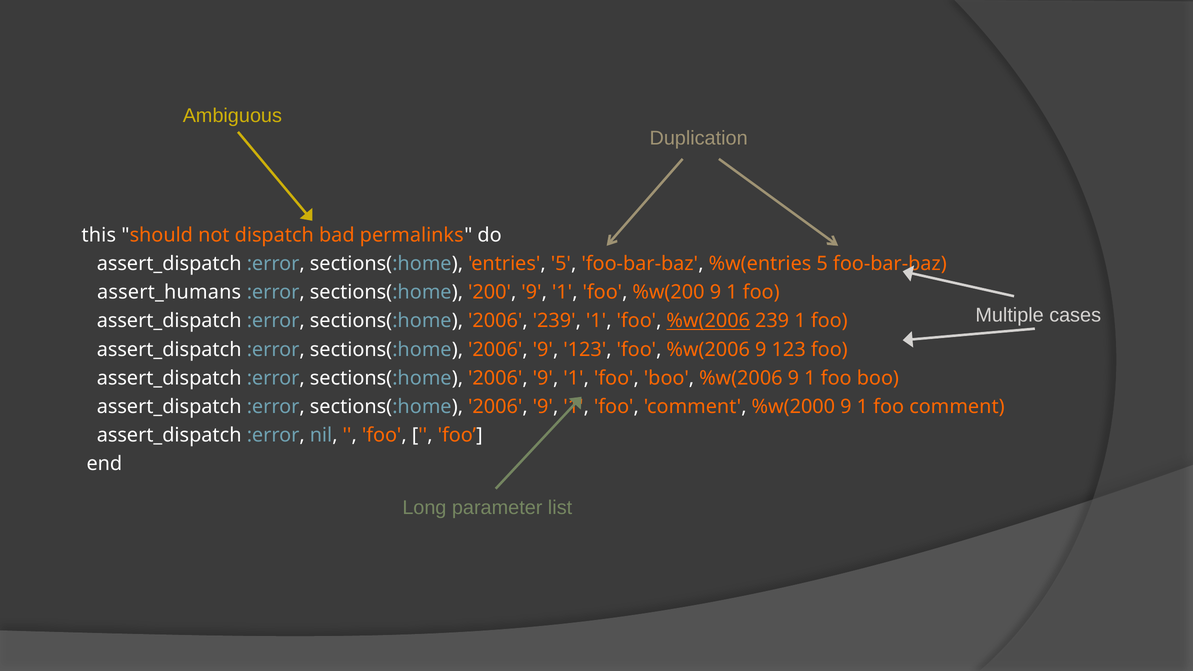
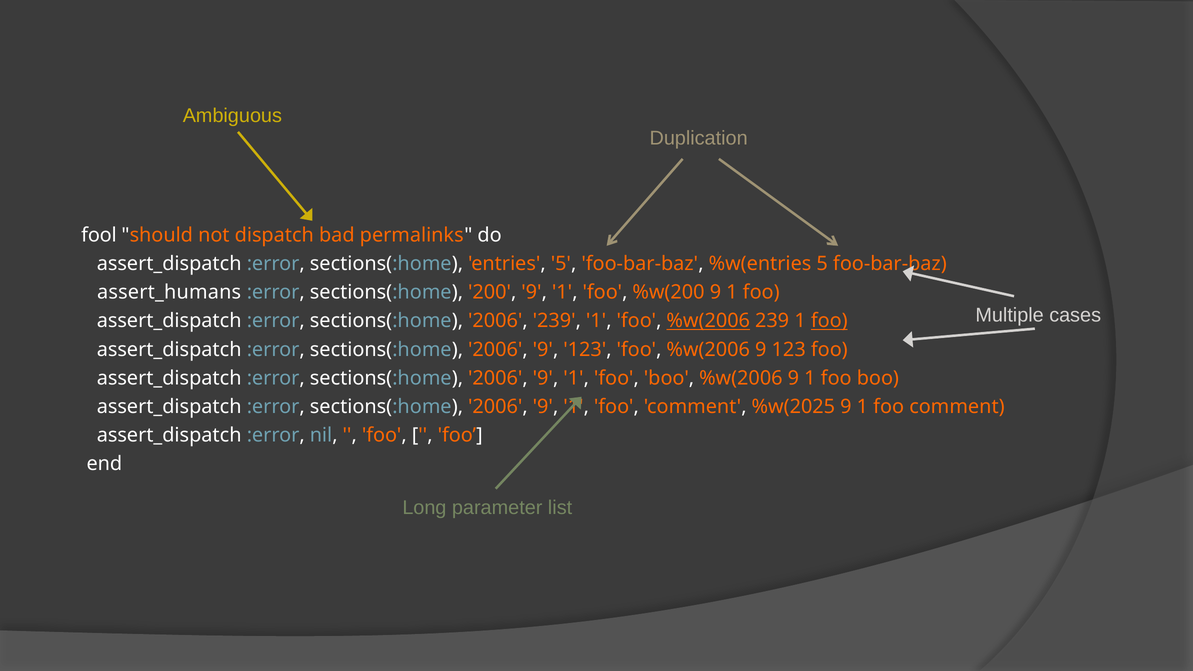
this: this -> fool (99, 235)
foo underline: none -> present (829, 321)
%w(2000: %w(2000 -> %w(2025 (793, 407)
